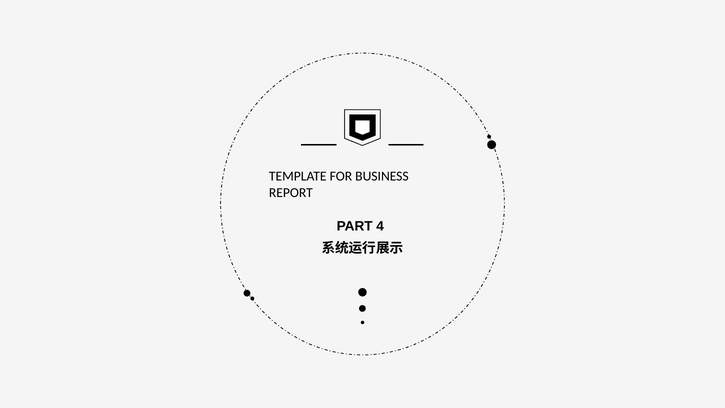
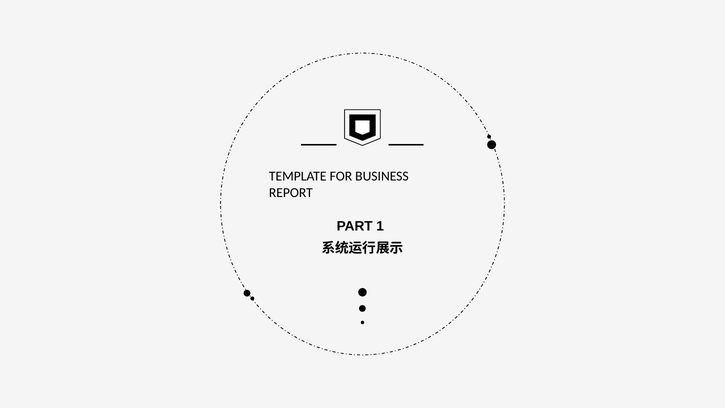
4: 4 -> 1 (380, 226)
